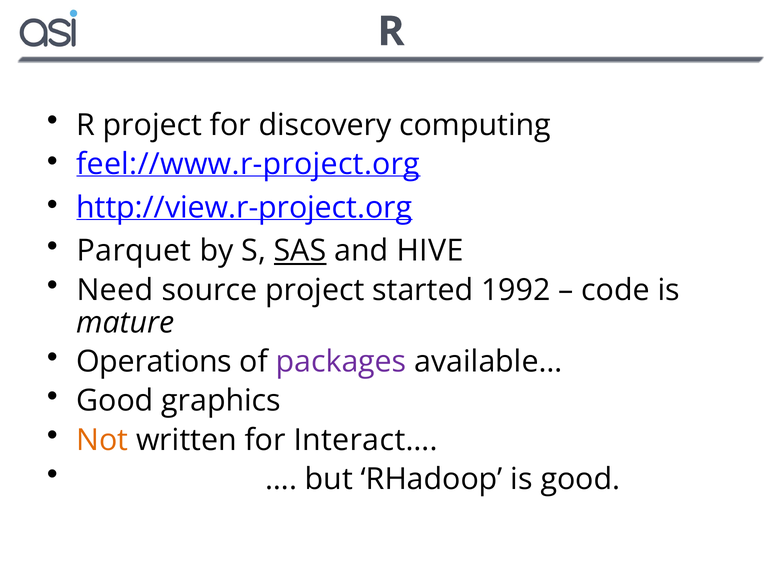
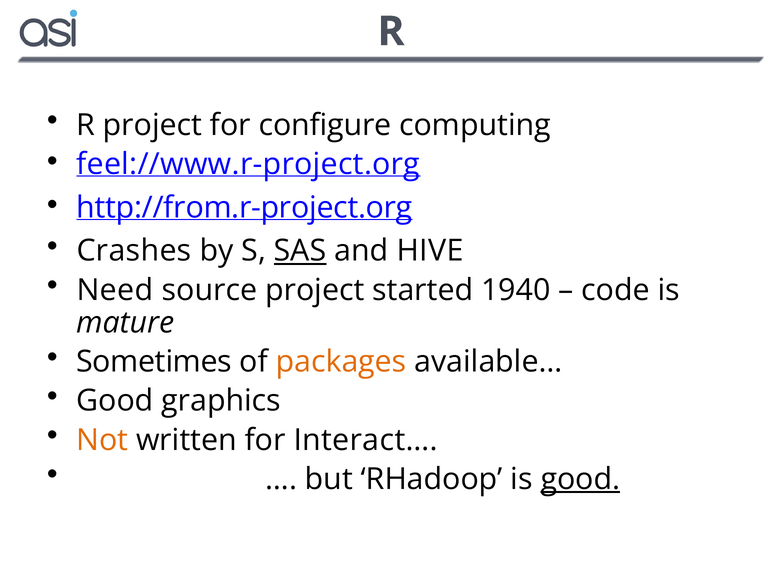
discovery: discovery -> configure (325, 125)
http://view.r-project.org: http://view.r-project.org -> http://from.r-project.org (244, 208)
Parquet: Parquet -> Crashes (134, 251)
1992: 1992 -> 1940 (516, 290)
Operations: Operations -> Sometimes (154, 362)
packages colour: purple -> orange (341, 362)
good underline: none -> present (580, 479)
